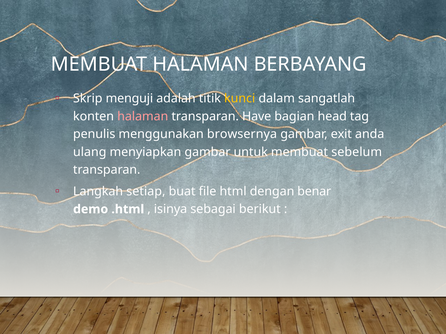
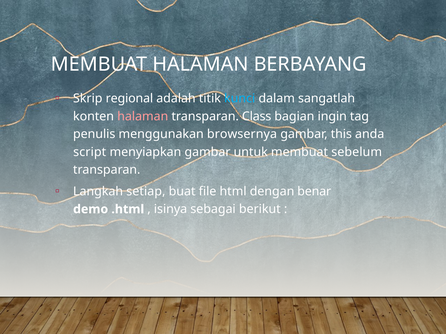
menguji: menguji -> regional (129, 99)
kunci colour: yellow -> light blue (240, 99)
Have: Have -> Class (257, 116)
head: head -> ingin (332, 116)
exit: exit -> this (341, 134)
ulang: ulang -> script (90, 152)
